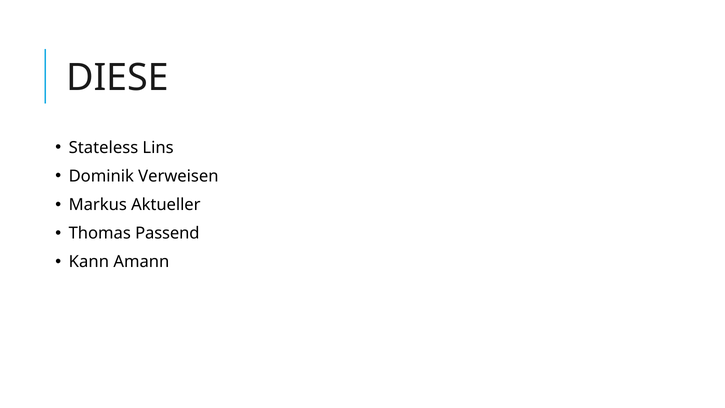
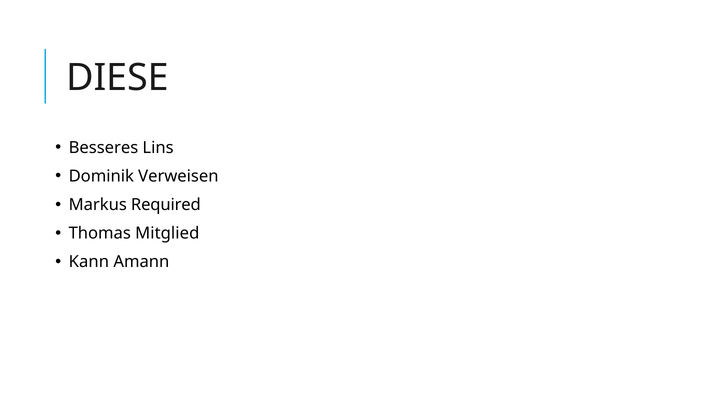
Stateless: Stateless -> Besseres (103, 148)
Aktueller: Aktueller -> Required (166, 205)
Passend: Passend -> Mitglied (167, 233)
